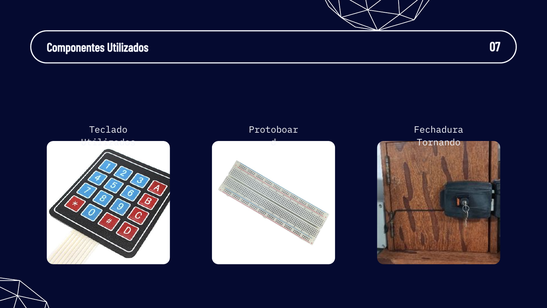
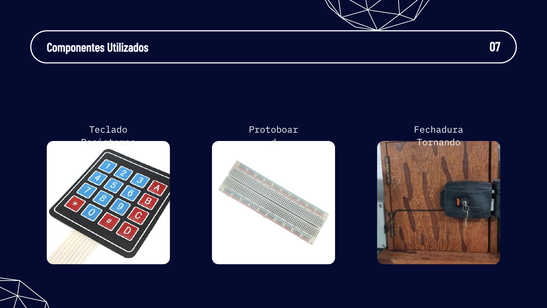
Utilizados: Utilizados -> Resistores (108, 142)
